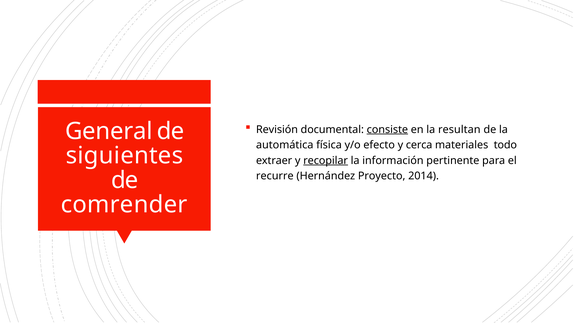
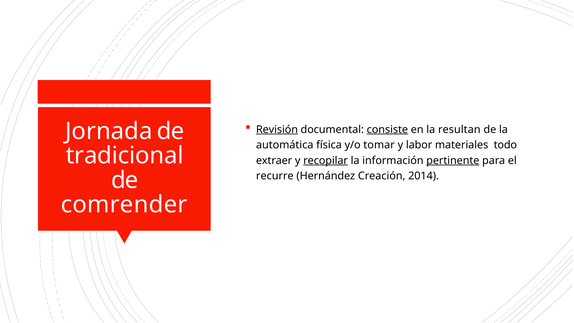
Revisión underline: none -> present (277, 129)
General: General -> Jornada (109, 131)
efecto: efecto -> tomar (379, 145)
cerca: cerca -> labor (419, 145)
siguientes: siguientes -> tradicional (125, 156)
pertinente underline: none -> present (453, 160)
Proyecto: Proyecto -> Creación (382, 176)
